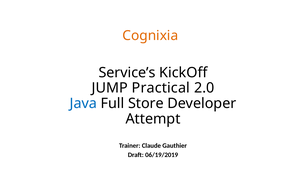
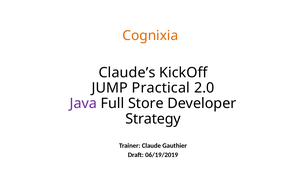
Service’s: Service’s -> Claude’s (127, 73)
Java colour: blue -> purple (83, 104)
Attempt: Attempt -> Strategy (153, 119)
